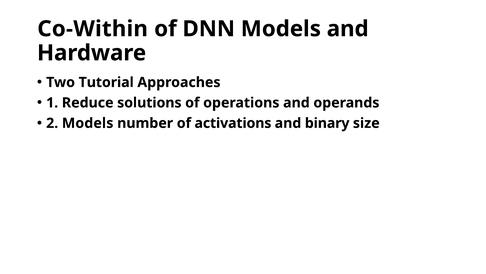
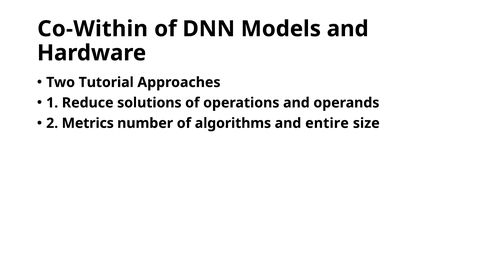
2 Models: Models -> Metrics (88, 123)
activations: activations -> algorithms (233, 123)
binary: binary -> entire (327, 123)
